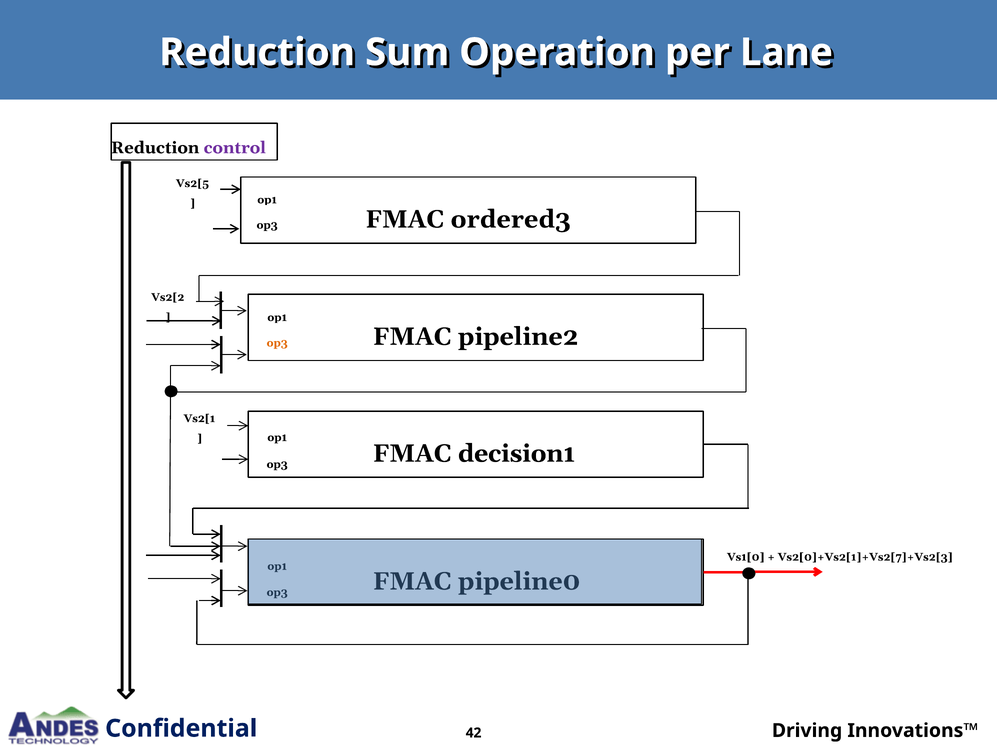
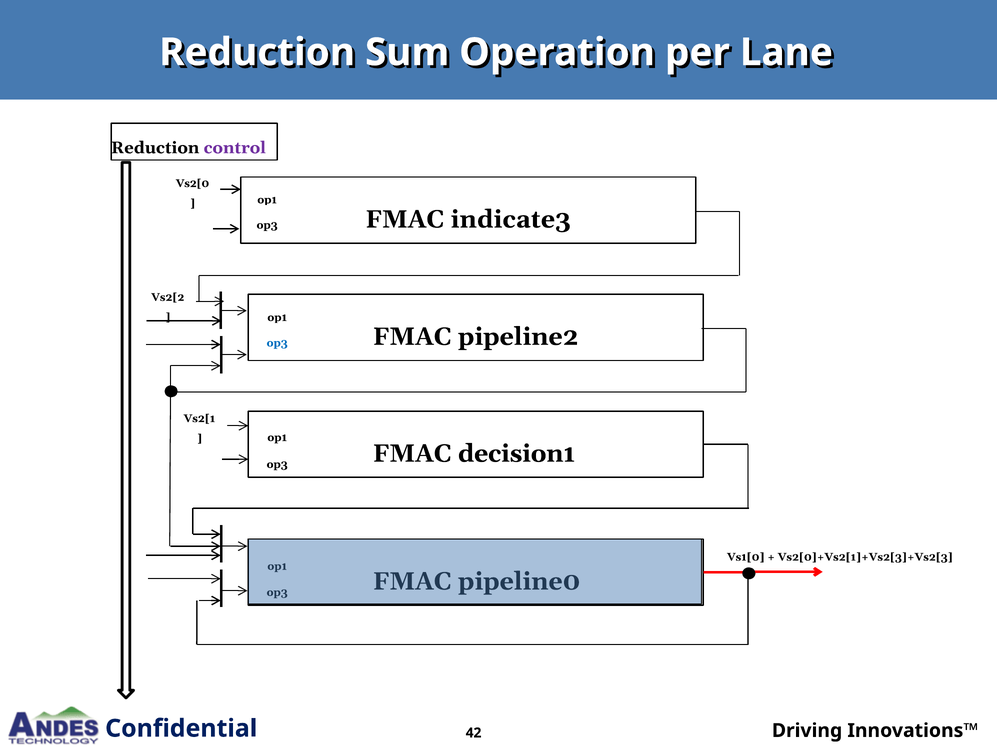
Vs2[5: Vs2[5 -> Vs2[0 (193, 184)
ordered3: ordered3 -> indicate3 (511, 220)
op3 colour: orange -> blue (277, 343)
Vs2[0]+Vs2[1]+Vs2[7]+Vs2[3: Vs2[0]+Vs2[1]+Vs2[7]+Vs2[3 -> Vs2[0]+Vs2[1]+Vs2[3]+Vs2[3 (865, 558)
